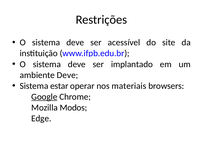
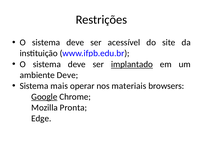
implantado underline: none -> present (132, 64)
estar: estar -> mais (59, 86)
Modos: Modos -> Pronta (73, 108)
